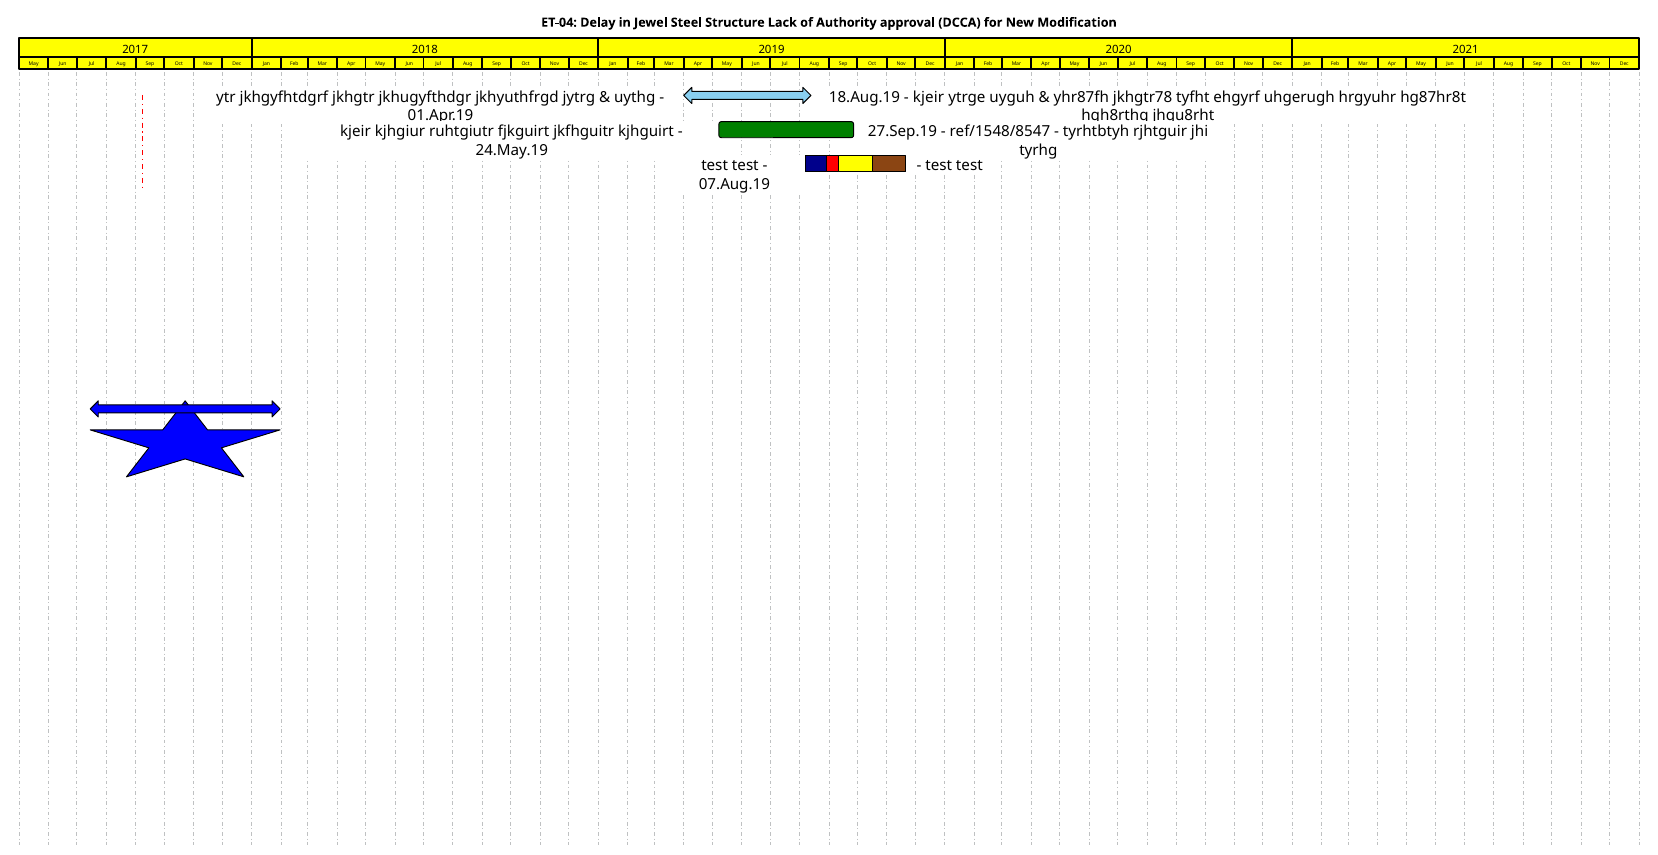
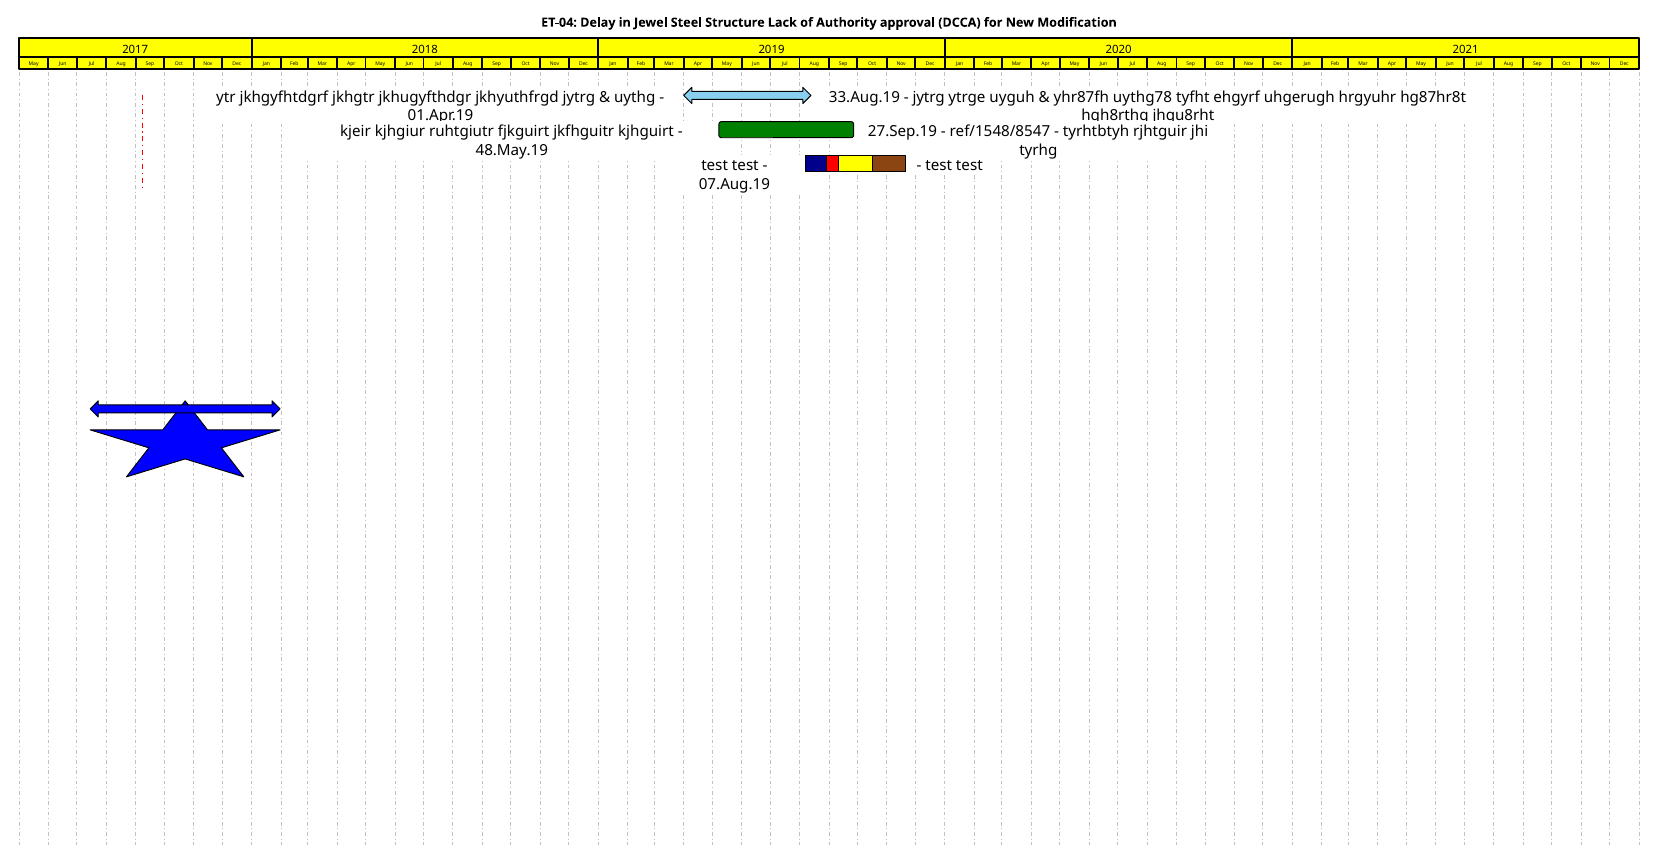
18.Aug.19: 18.Aug.19 -> 33.Aug.19 (864, 97)
kjeir: kjeir -> jytrg (929, 97)
jkhgtr78: jkhgtr78 -> uythg78 (1143, 97)
24.May.19: 24.May.19 -> 48.May.19 (512, 150)
